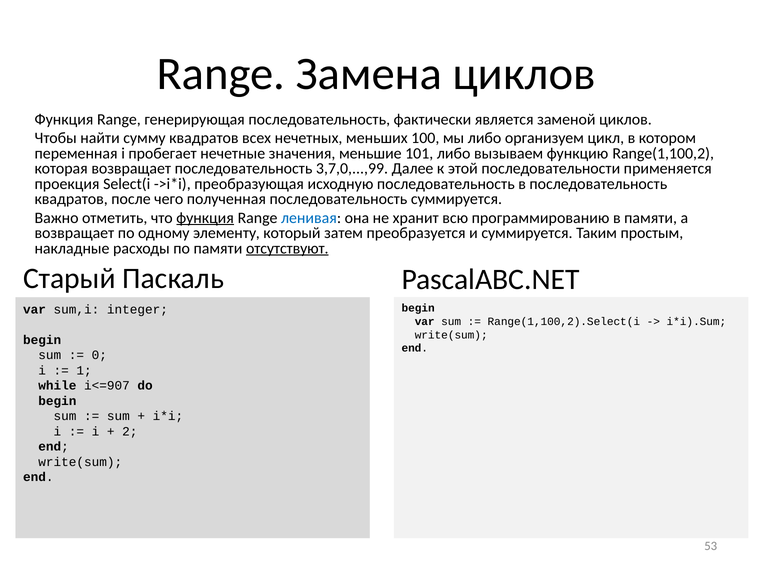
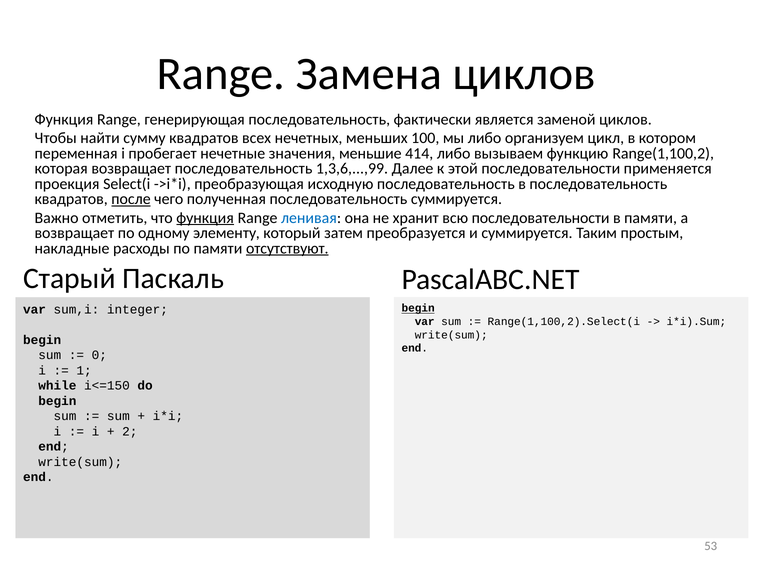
101: 101 -> 414 (419, 154)
3,7,0,...,99: 3,7,0,...,99 -> 1,3,6,...,99 (352, 169)
после underline: none -> present (131, 199)
всю программированию: программированию -> последовательности (541, 218)
begin underline: none -> present (418, 308)
i<=907: i<=907 -> i<=150 (107, 386)
